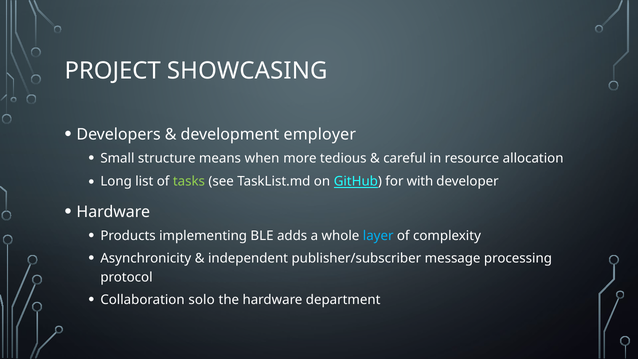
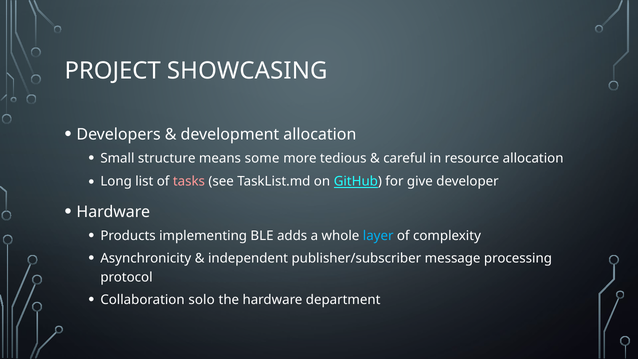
development employer: employer -> allocation (320, 135)
when: when -> some (262, 158)
tasks colour: light green -> pink (189, 181)
with: with -> give (420, 181)
